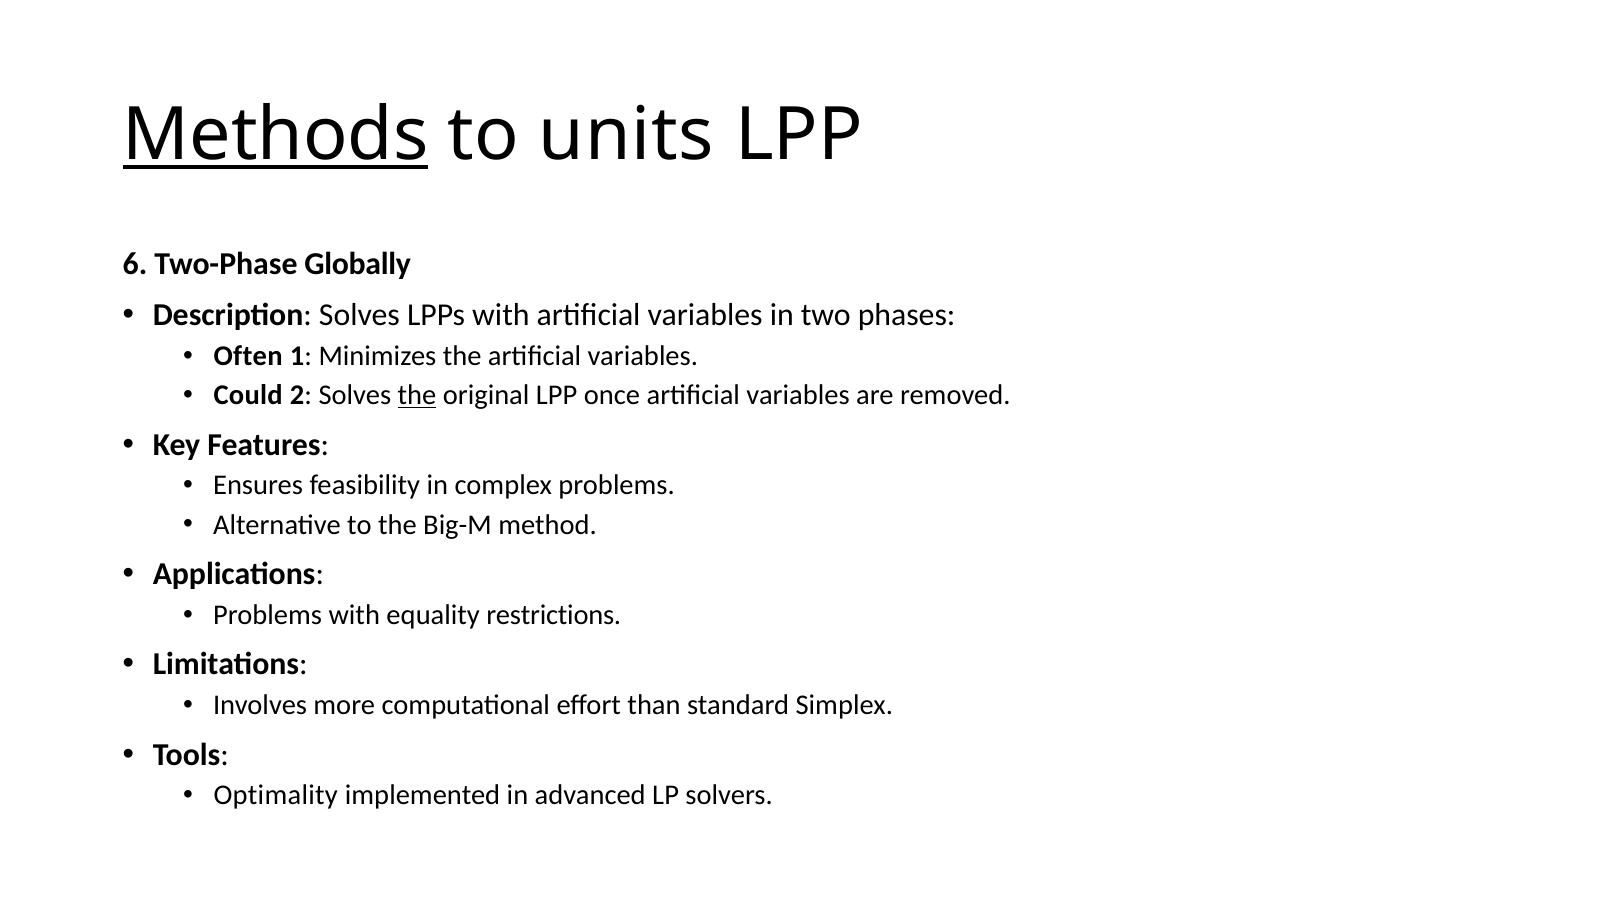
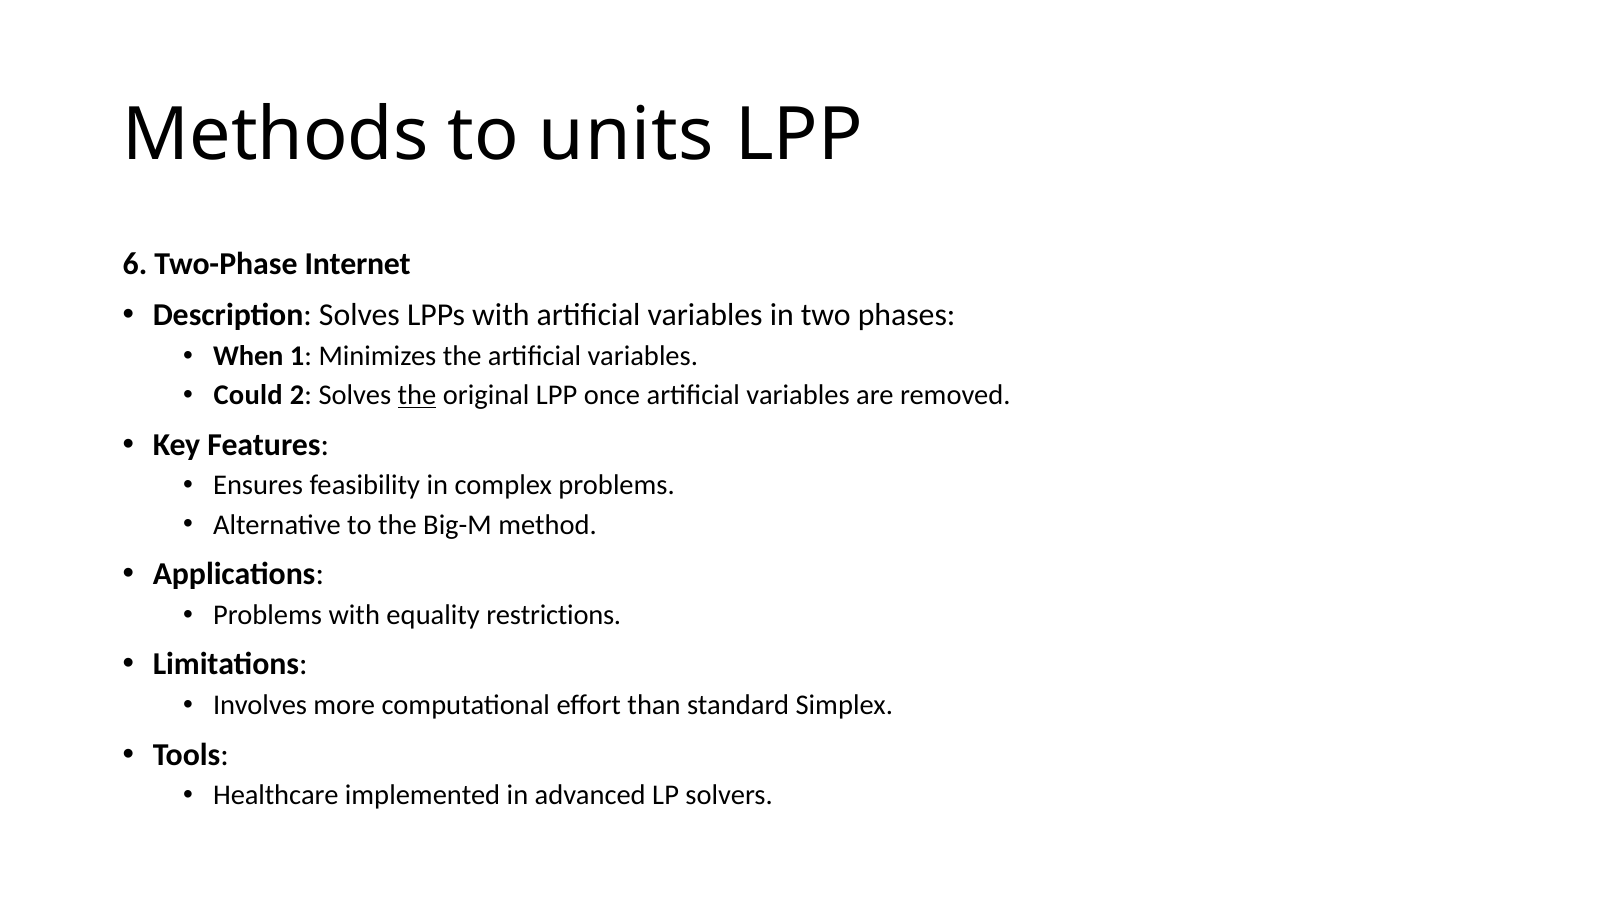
Methods underline: present -> none (276, 135)
Globally: Globally -> Internet (358, 264)
Often: Often -> When (248, 356)
Optimality: Optimality -> Healthcare (276, 796)
